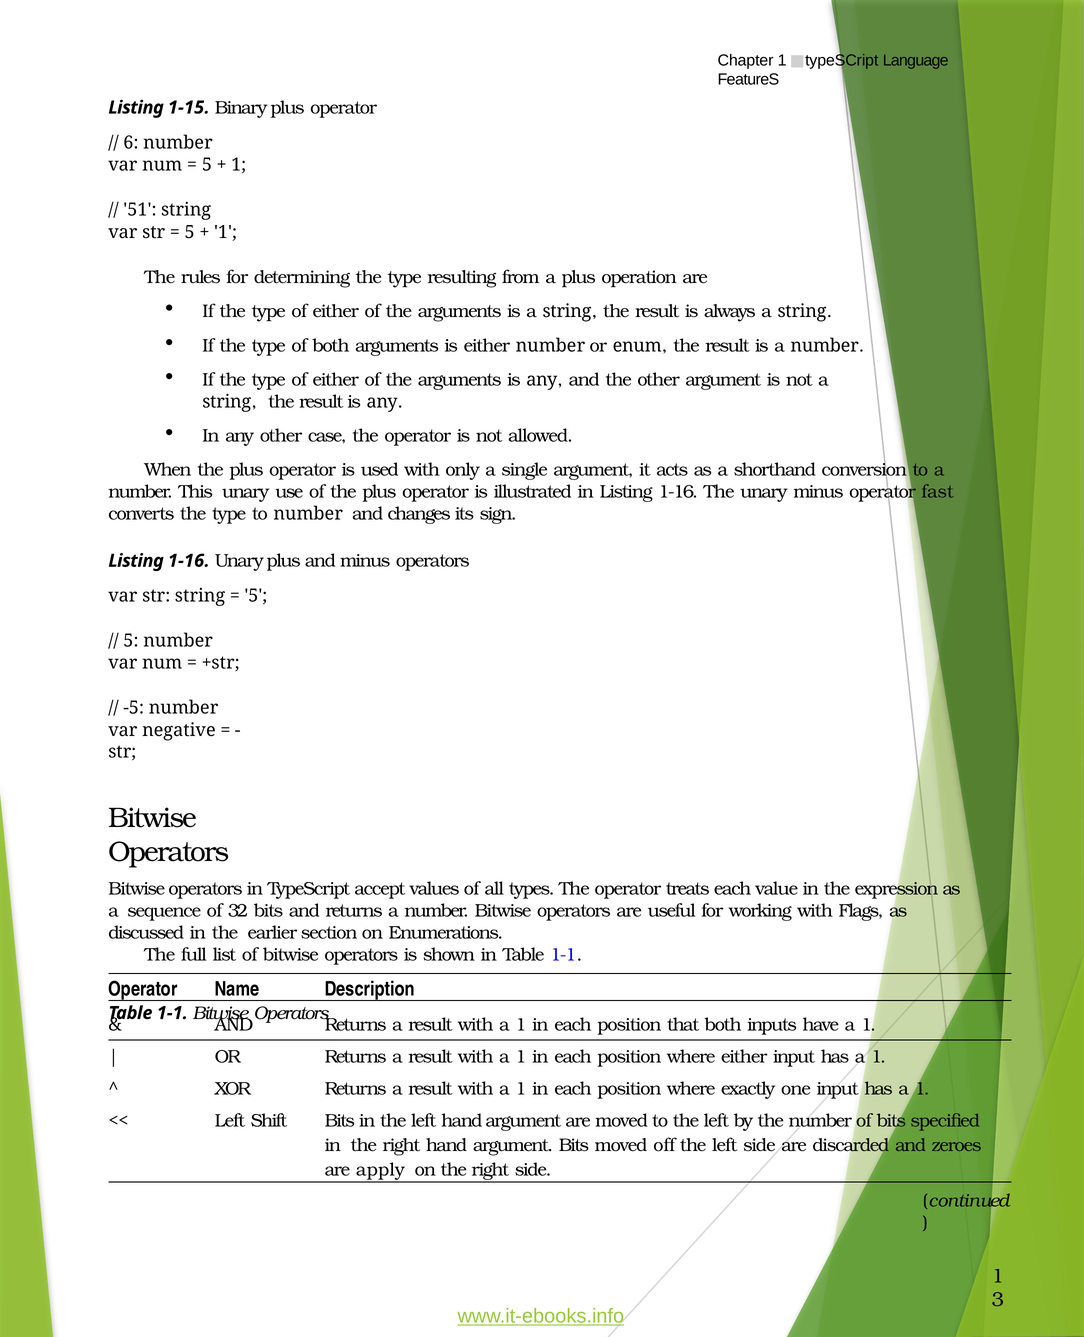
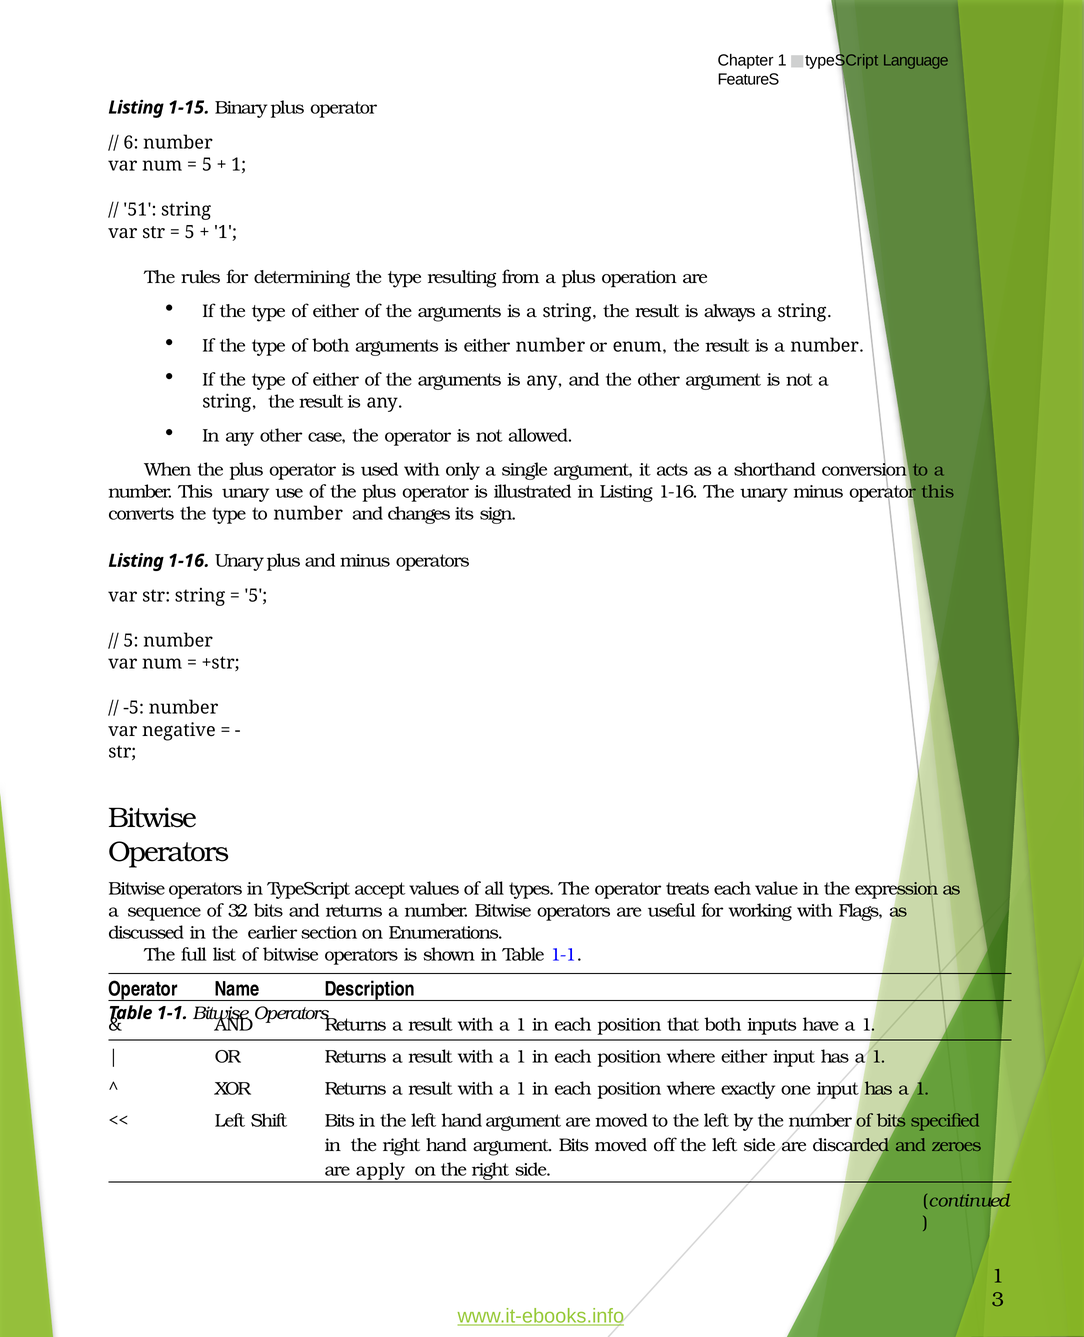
operator fast: fast -> this (938, 492)
